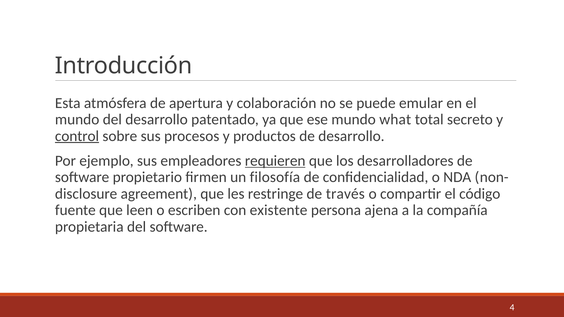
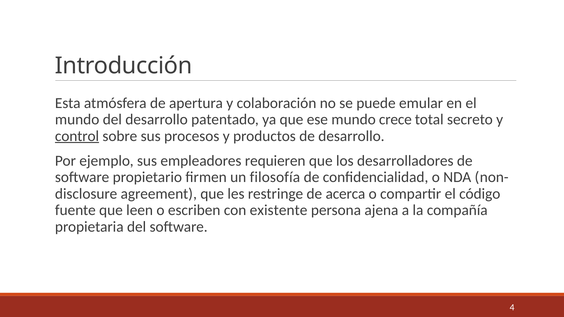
what: what -> crece (395, 120)
requieren underline: present -> none (275, 161)
través: través -> acerca (345, 194)
